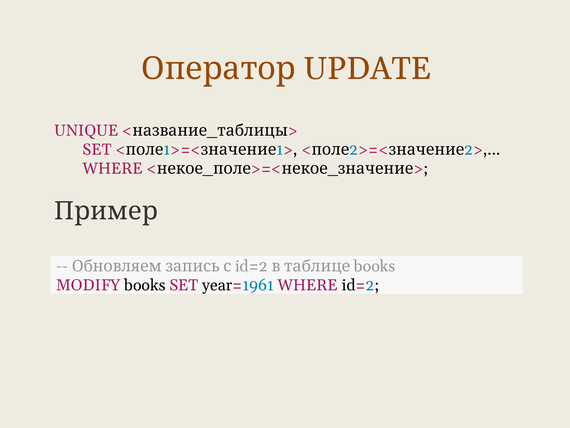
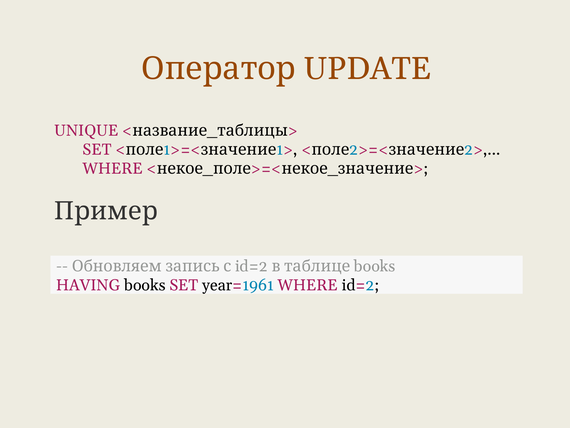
MODIFY: MODIFY -> HAVING (88, 285)
